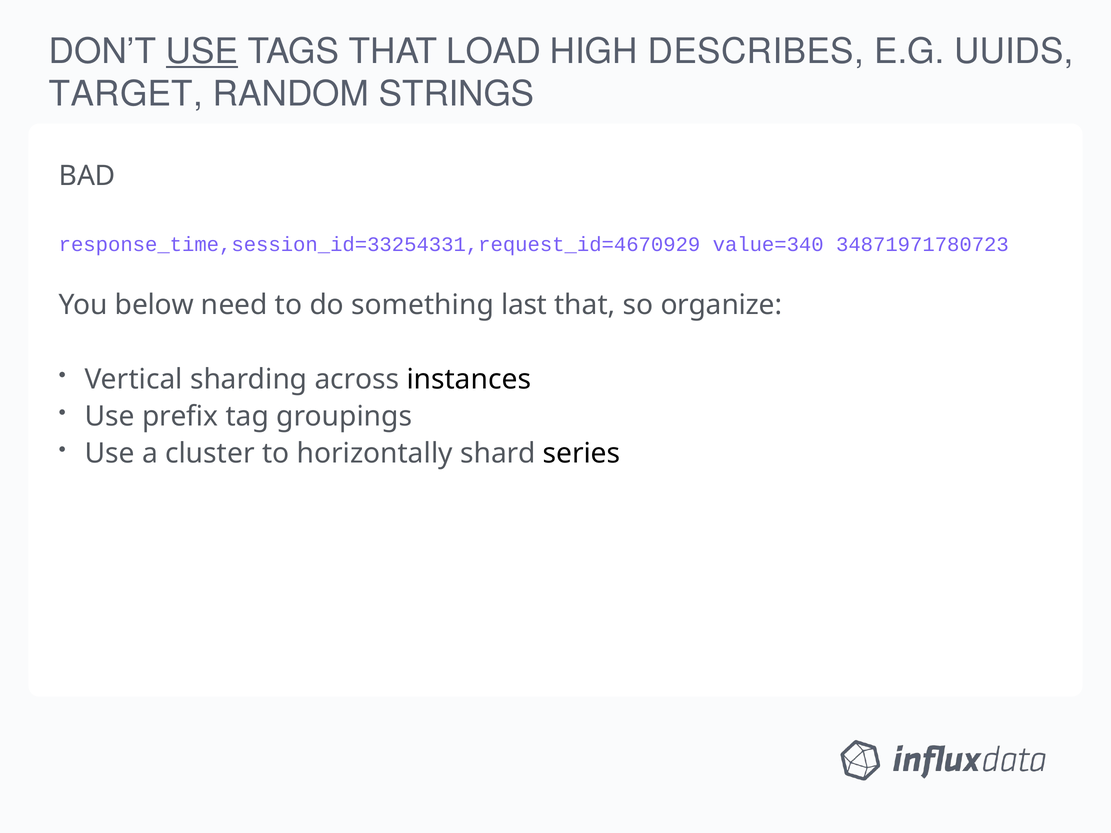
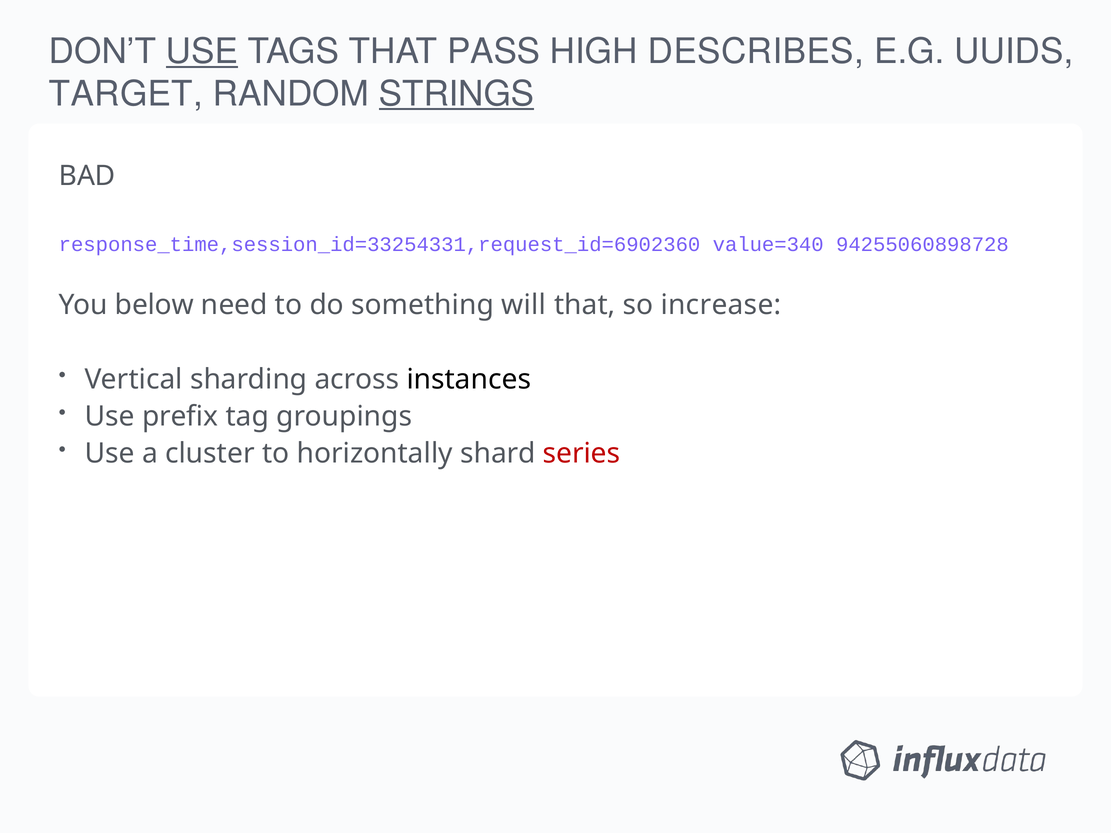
LOAD: LOAD -> PASS (494, 52)
STRINGS underline: none -> present (457, 94)
response_time,session_id=33254331,request_id=4670929: response_time,session_id=33254331,request_id=4670929 -> response_time,session_id=33254331,request_id=6902360 (380, 245)
34871971780723: 34871971780723 -> 94255060898728 (922, 245)
last: last -> will (524, 305)
organize: organize -> increase (721, 305)
series colour: black -> red (582, 454)
